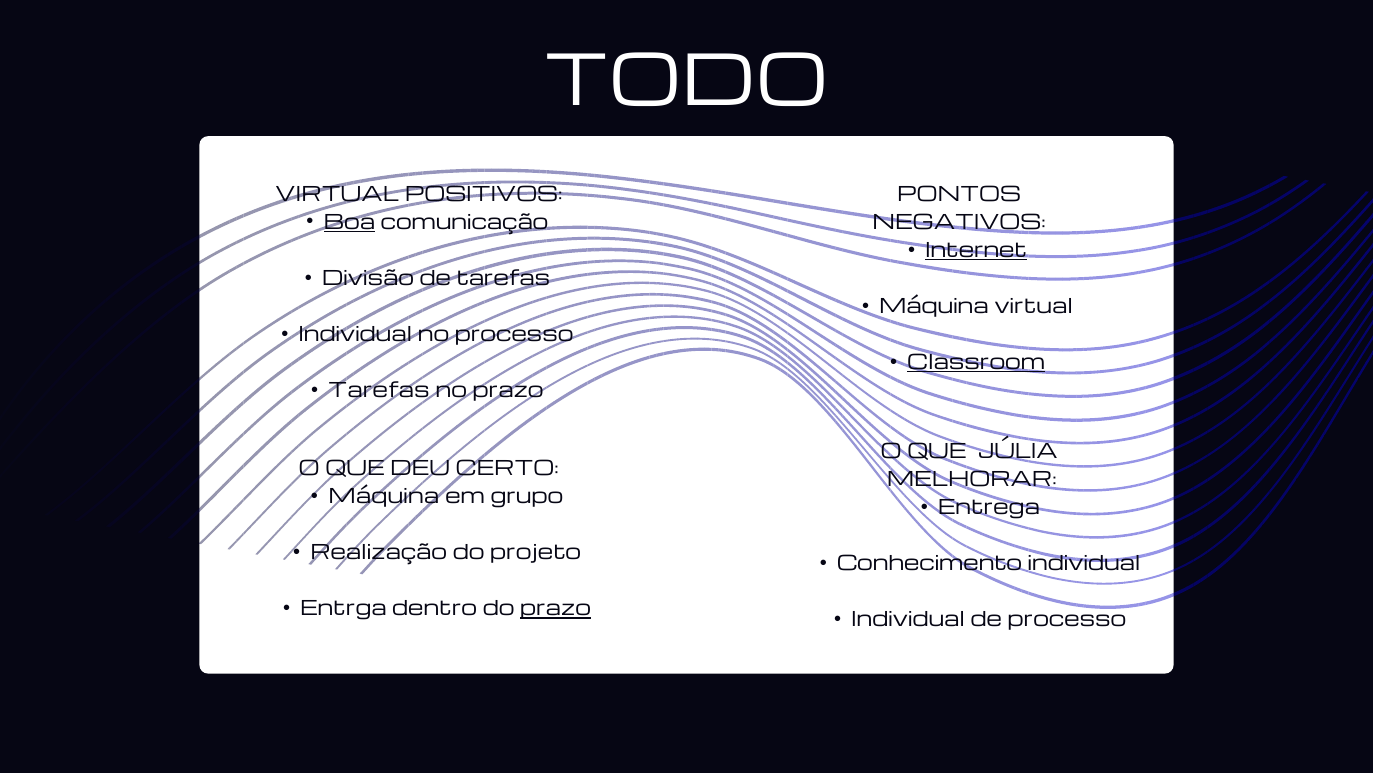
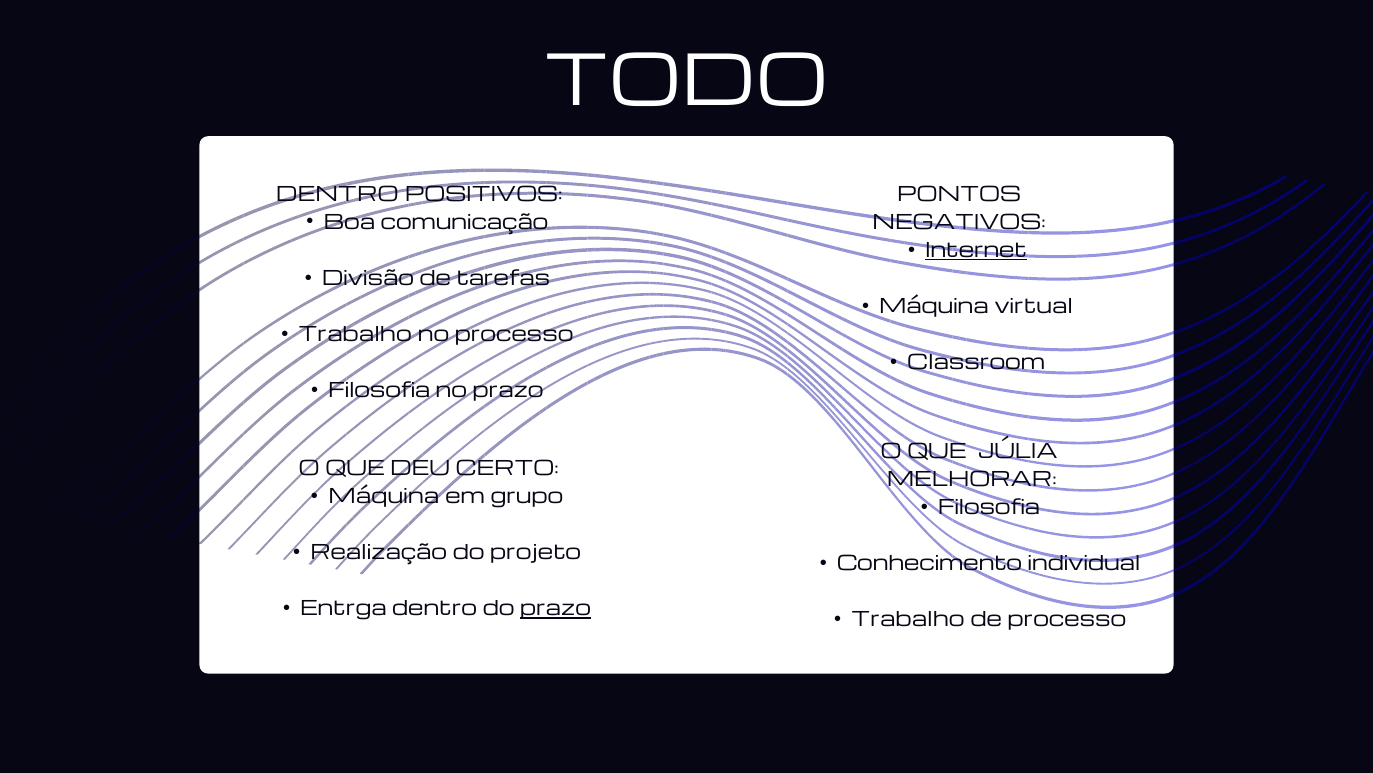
VIRTUAL: VIRTUAL -> DENTRO (337, 194)
Boa underline: present -> none (349, 222)
Individual: Individual -> Trabalho (355, 334)
Classroom underline: present -> none (976, 362)
Tarefas: Tarefas -> Filosofia (379, 390)
Entrega: Entrega -> Filosofia (989, 507)
Individual: Individual -> Trabalho (908, 619)
